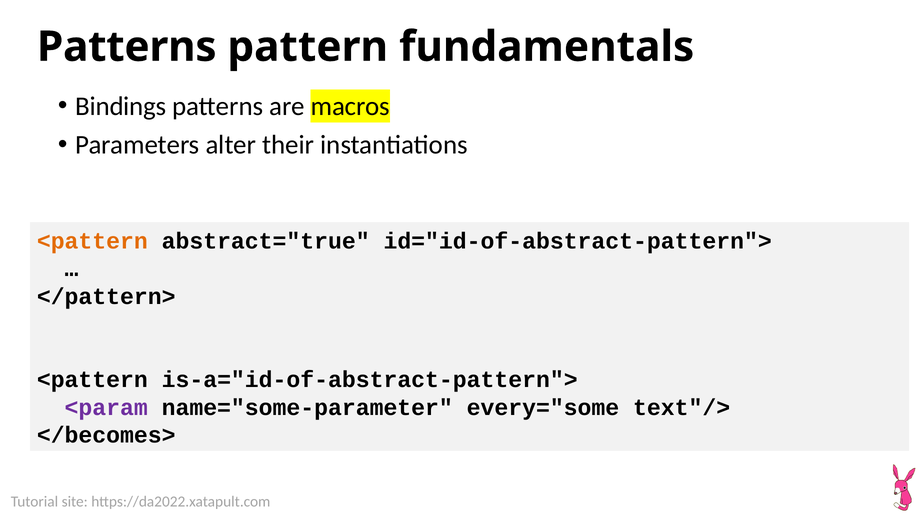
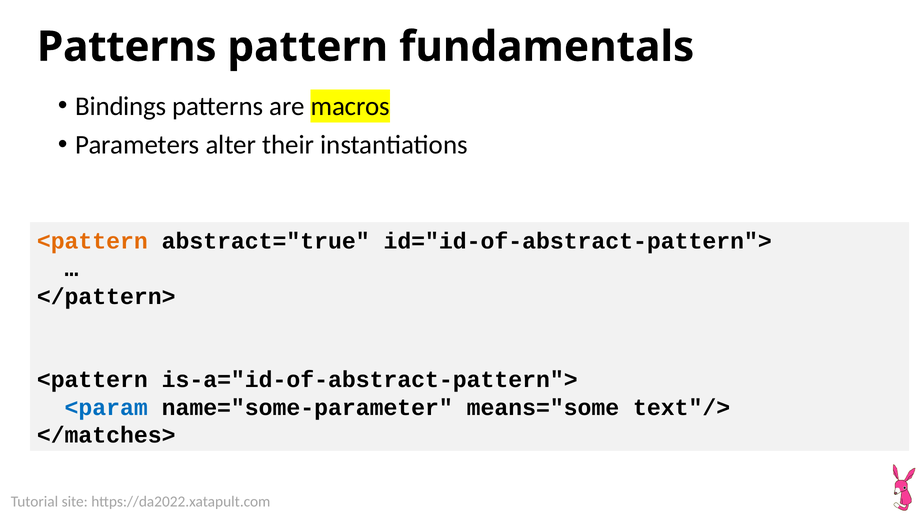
<param colour: purple -> blue (106, 407)
every="some: every="some -> means="some (543, 407)
</becomes>: </becomes> -> </matches> (106, 435)
